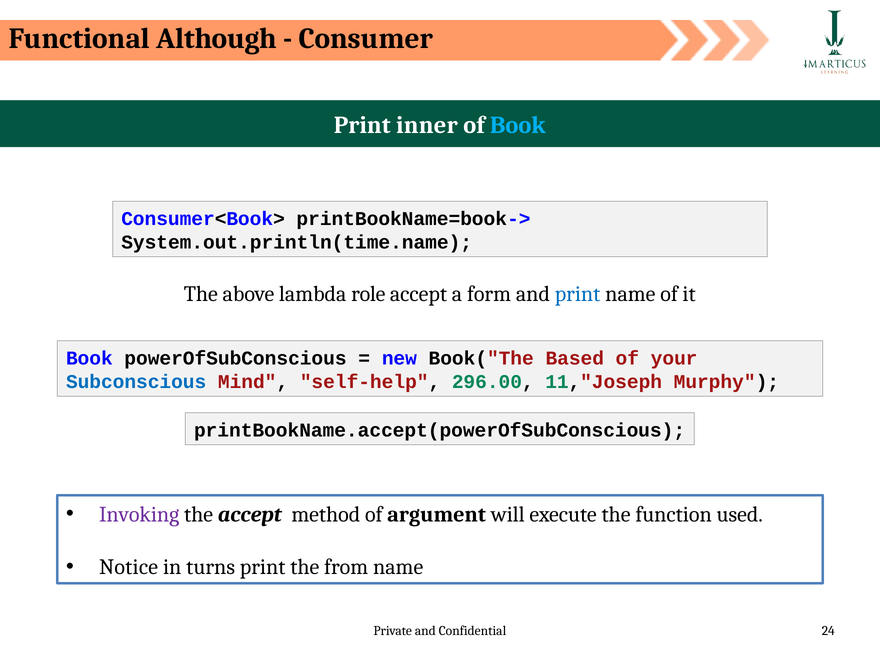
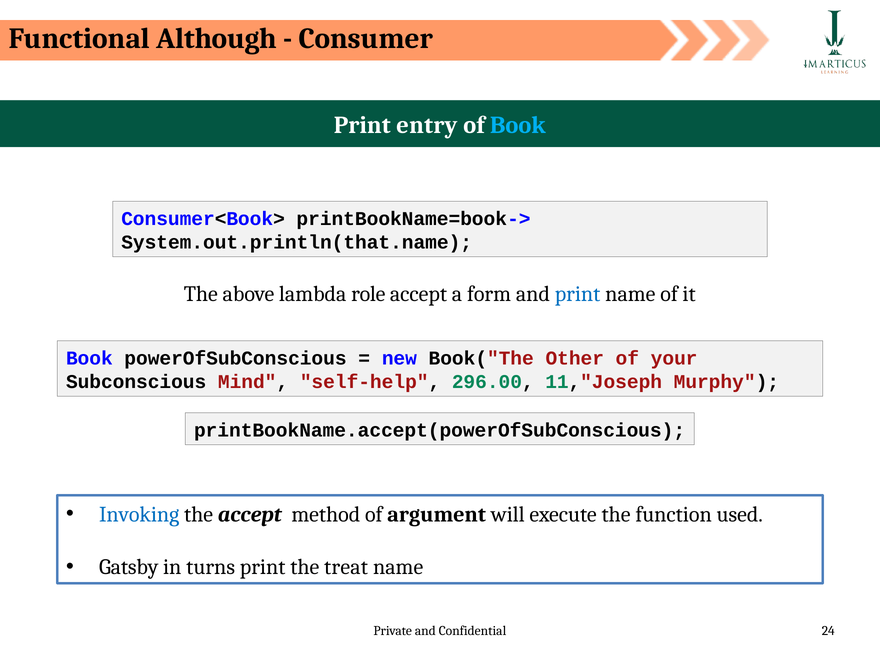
inner: inner -> entry (427, 125)
System.out.println(time.name: System.out.println(time.name -> System.out.println(that.name (297, 242)
Based: Based -> Other (575, 358)
Subconscious colour: blue -> black (136, 382)
Invoking colour: purple -> blue (139, 514)
Notice: Notice -> Gatsby (129, 567)
from: from -> treat (346, 567)
